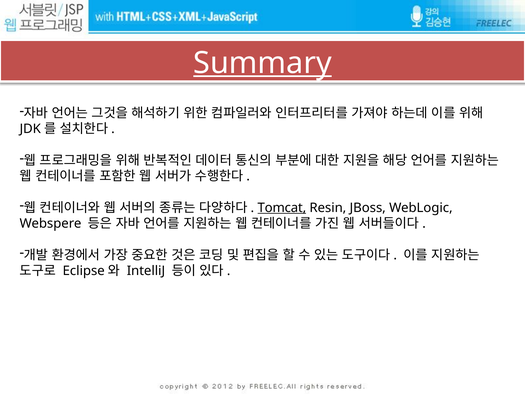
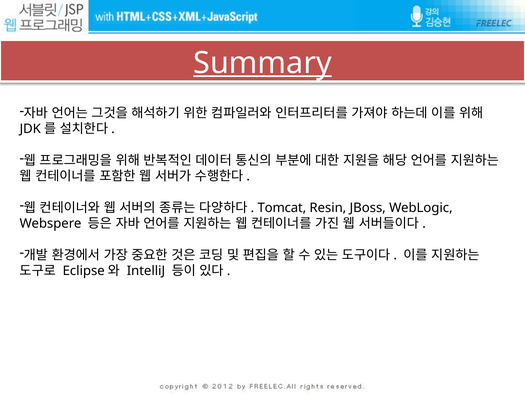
Tomcat underline: present -> none (282, 208)
